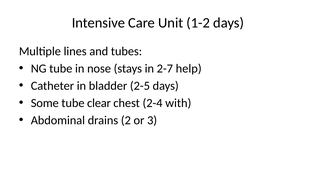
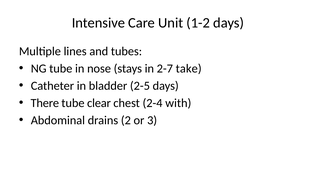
help: help -> take (189, 69)
Some: Some -> There (45, 103)
